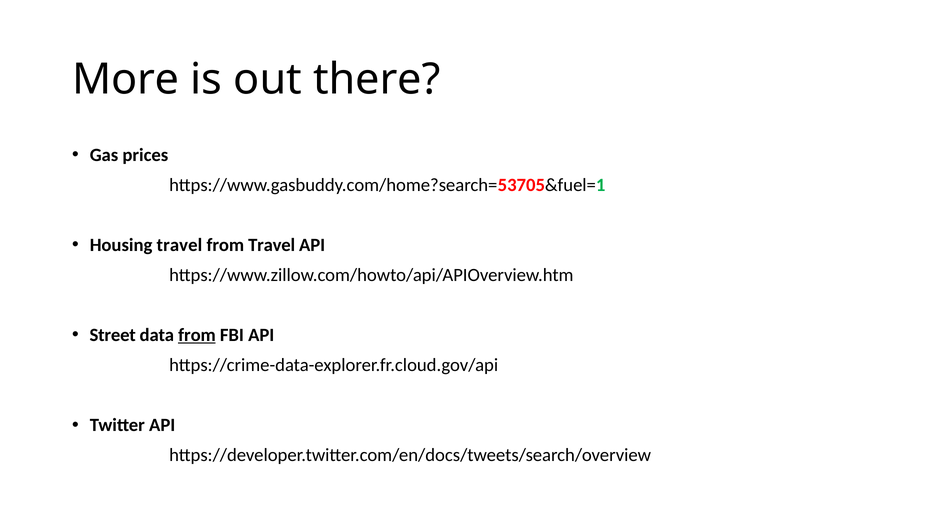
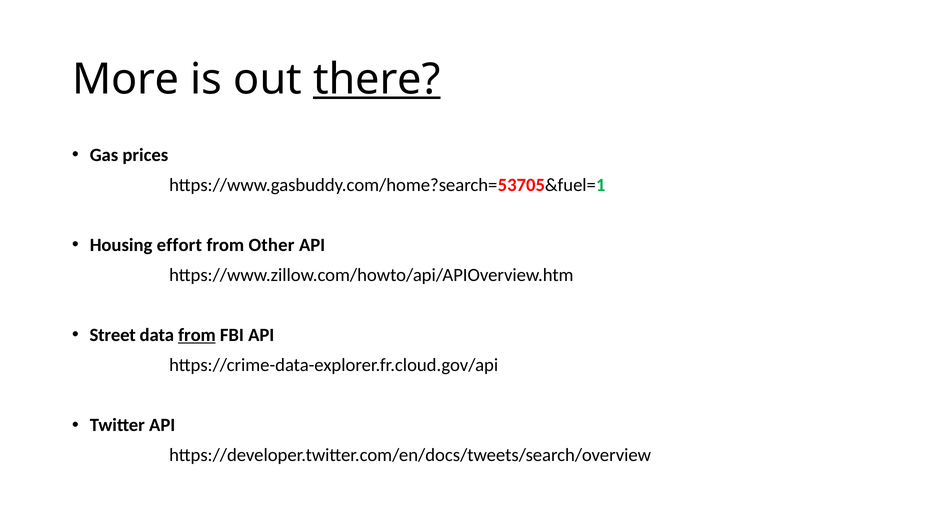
there underline: none -> present (377, 79)
Housing travel: travel -> effort (179, 245)
from Travel: Travel -> Other (271, 245)
